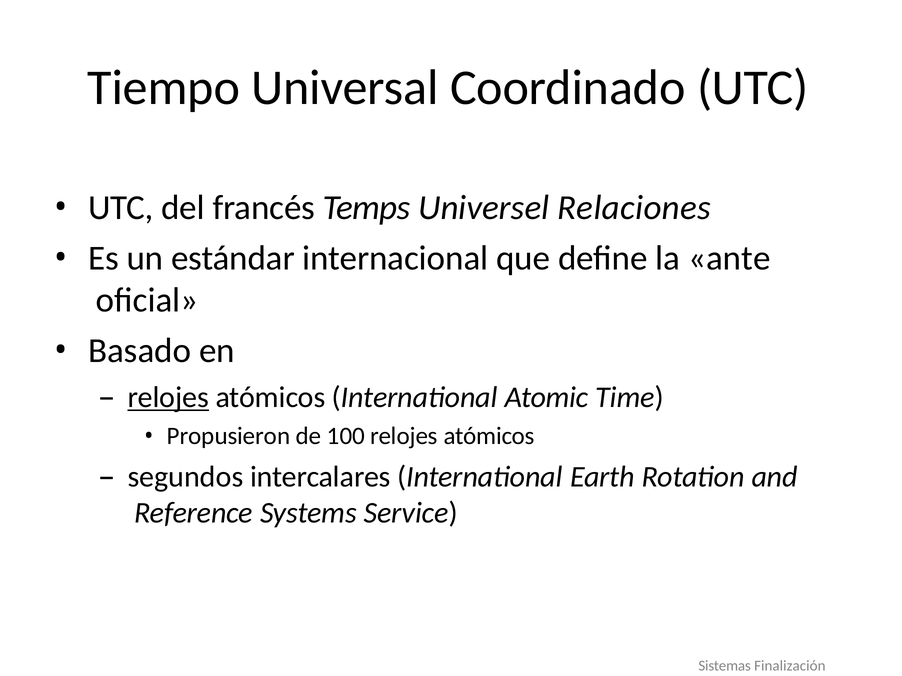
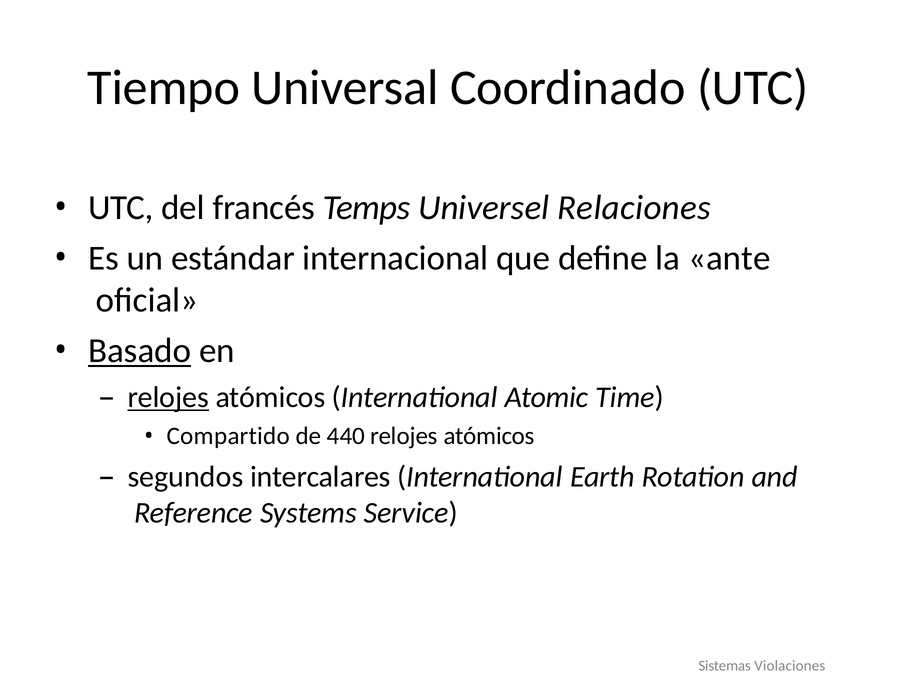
Basado underline: none -> present (140, 351)
Propusieron: Propusieron -> Compartido (228, 436)
100: 100 -> 440 (346, 436)
Finalización: Finalización -> Violaciones (790, 666)
